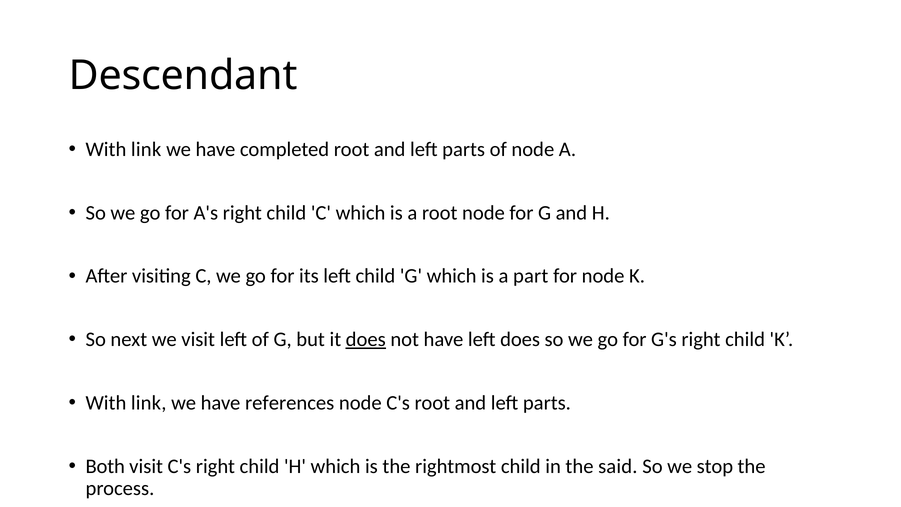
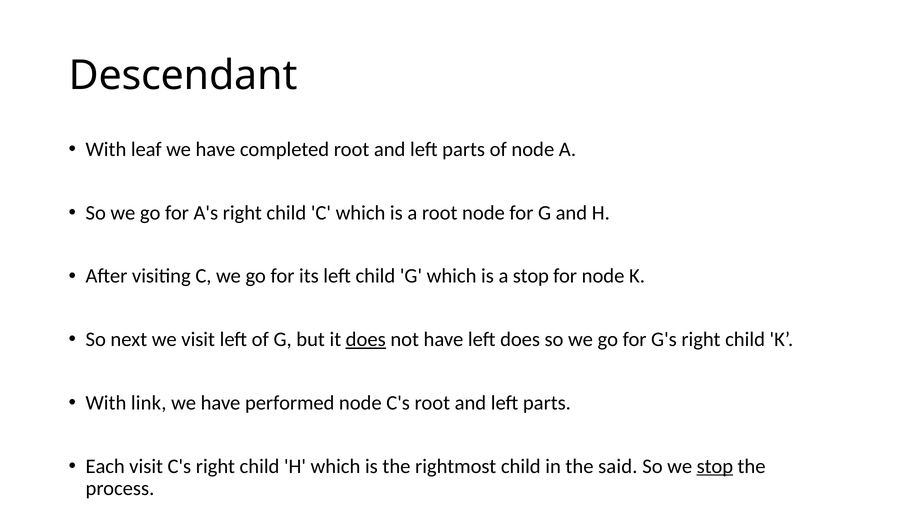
link: link -> leaf (146, 149)
a part: part -> stop (531, 276)
references: references -> performed (290, 403)
Both: Both -> Each (105, 466)
stop underline: none -> present (715, 466)
